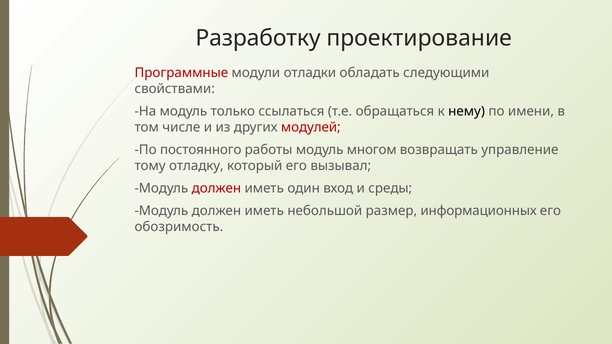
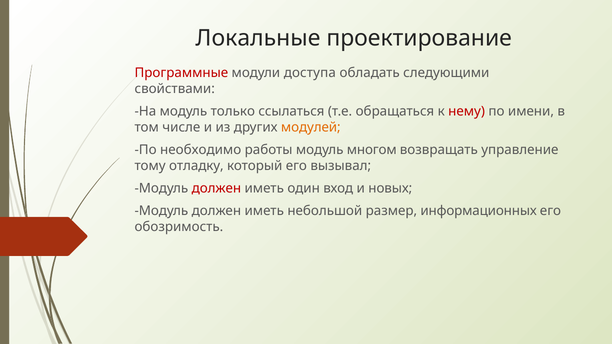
Разработку: Разработку -> Локальные (258, 38)
отладки: отладки -> доступа (310, 73)
нему colour: black -> red (467, 111)
модулей colour: red -> orange (311, 127)
постоянного: постоянного -> необходимо (201, 150)
среды: среды -> новых (390, 188)
